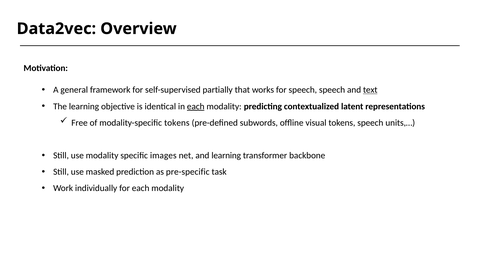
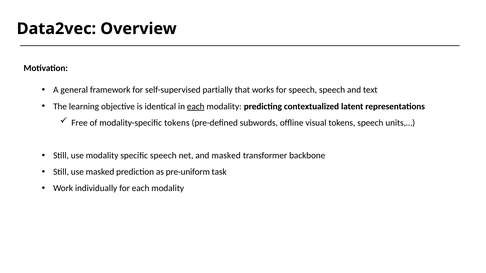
text underline: present -> none (370, 90)
specific images: images -> speech (163, 156)
and learning: learning -> masked (226, 156)
pre-specific: pre-specific -> pre-uniform (188, 172)
